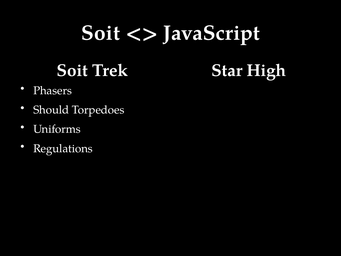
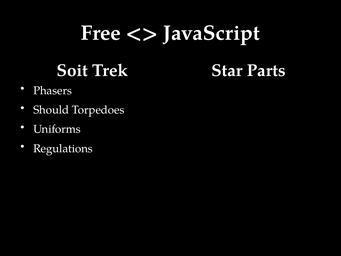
Soit: Soit -> Free (101, 33)
High: High -> Parts (266, 70)
